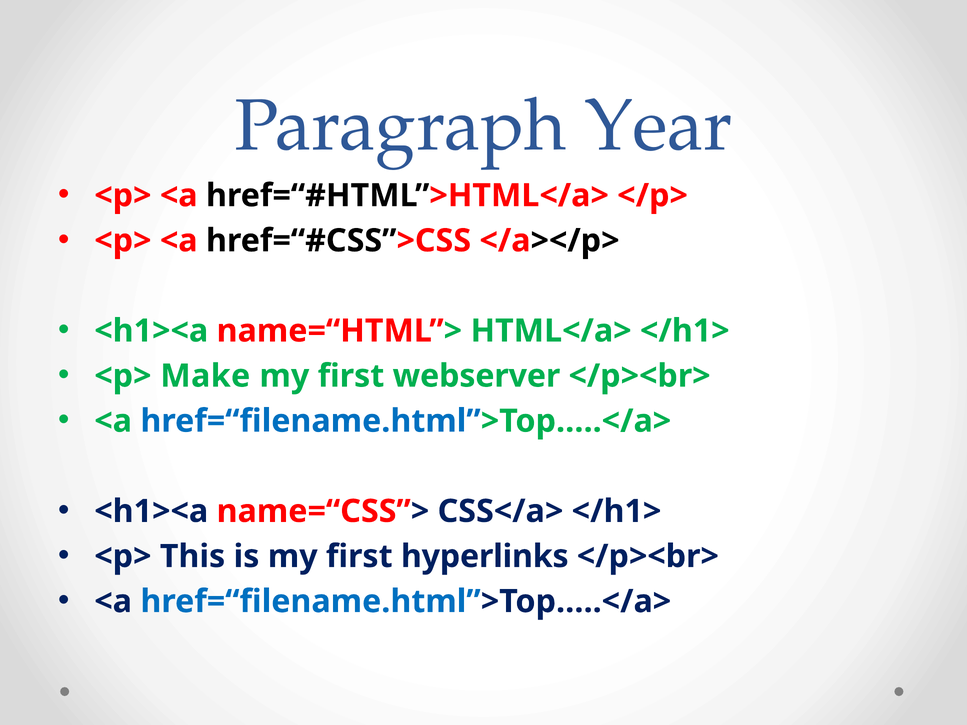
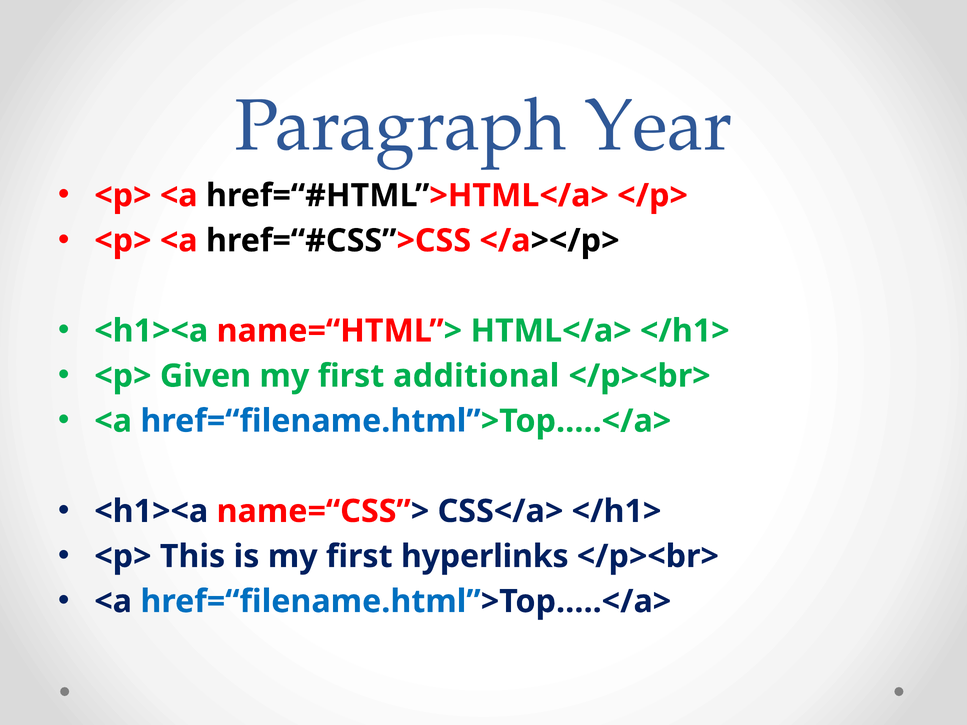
Make: Make -> Given (205, 376)
webserver: webserver -> additional (476, 376)
